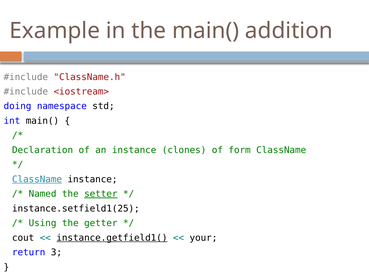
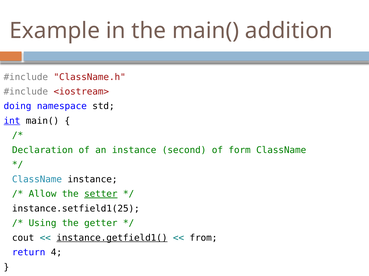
int underline: none -> present (12, 121)
clones: clones -> second (184, 150)
ClassName underline: present -> none (37, 180)
Named: Named -> Allow (43, 194)
your: your -> from (203, 238)
3: 3 -> 4 (56, 253)
